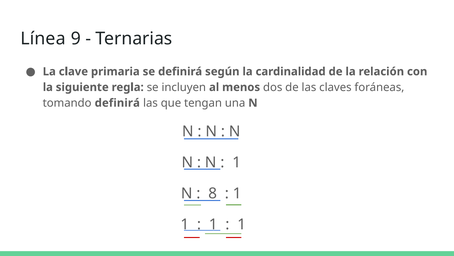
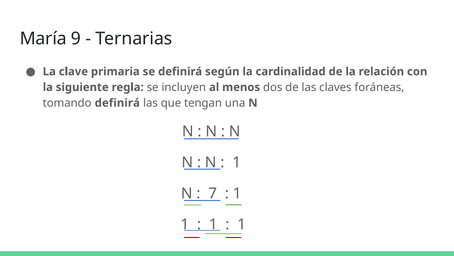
Línea: Línea -> María (43, 38)
8: 8 -> 7 (213, 193)
